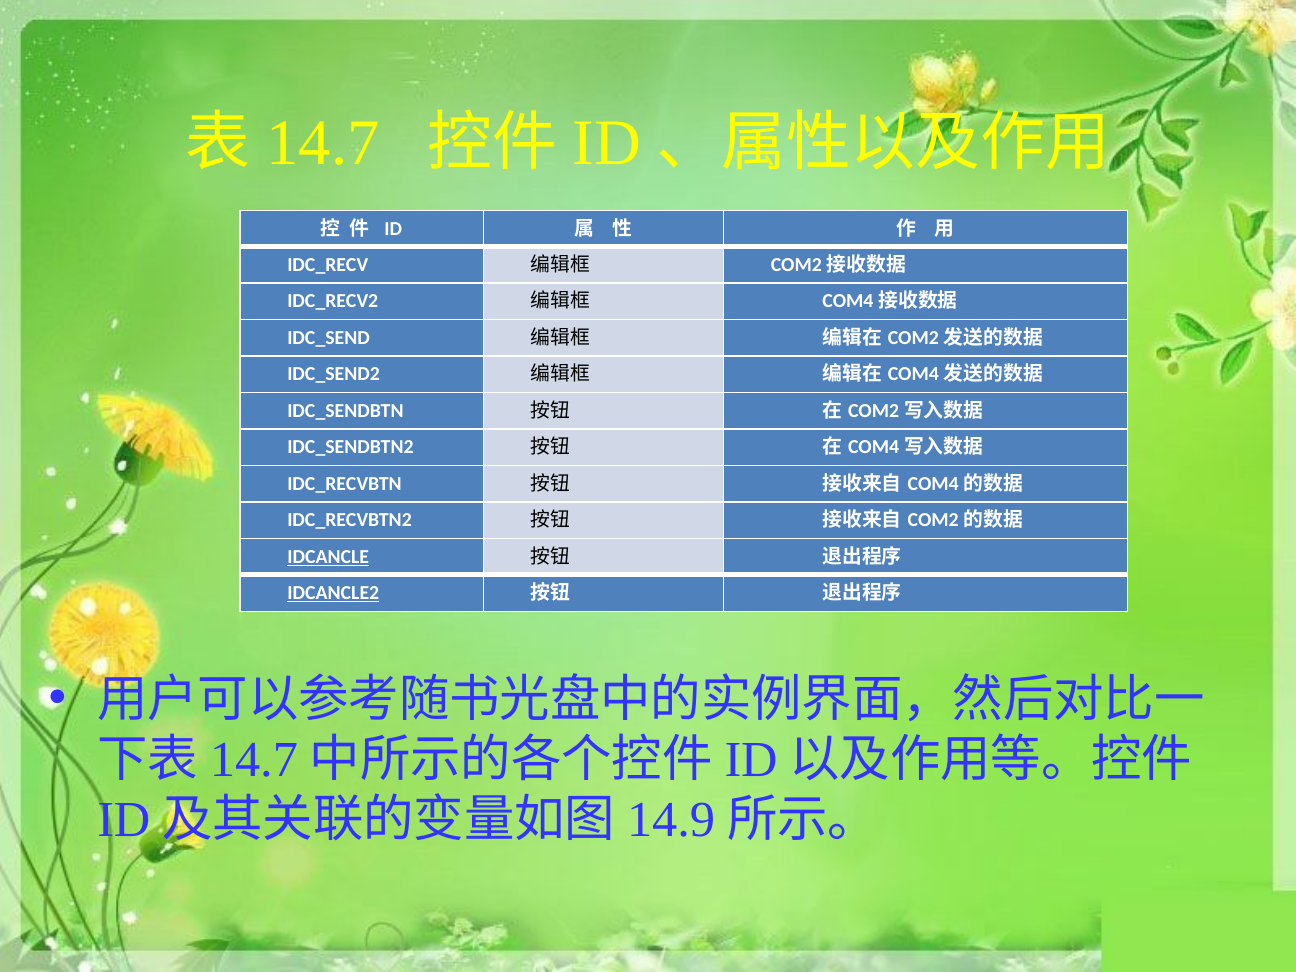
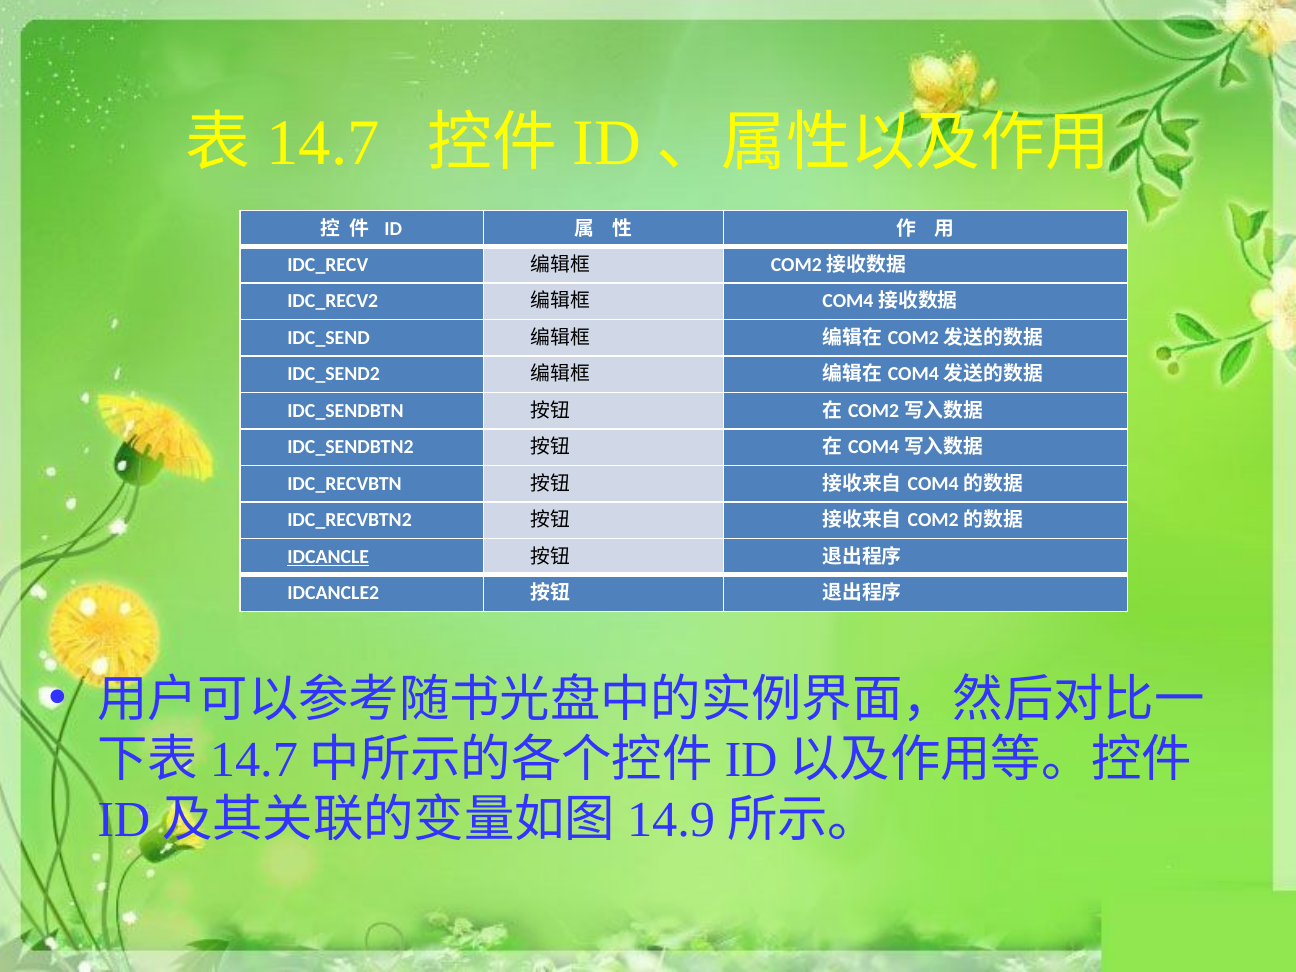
IDCANCLE2 underline: present -> none (333, 593)
